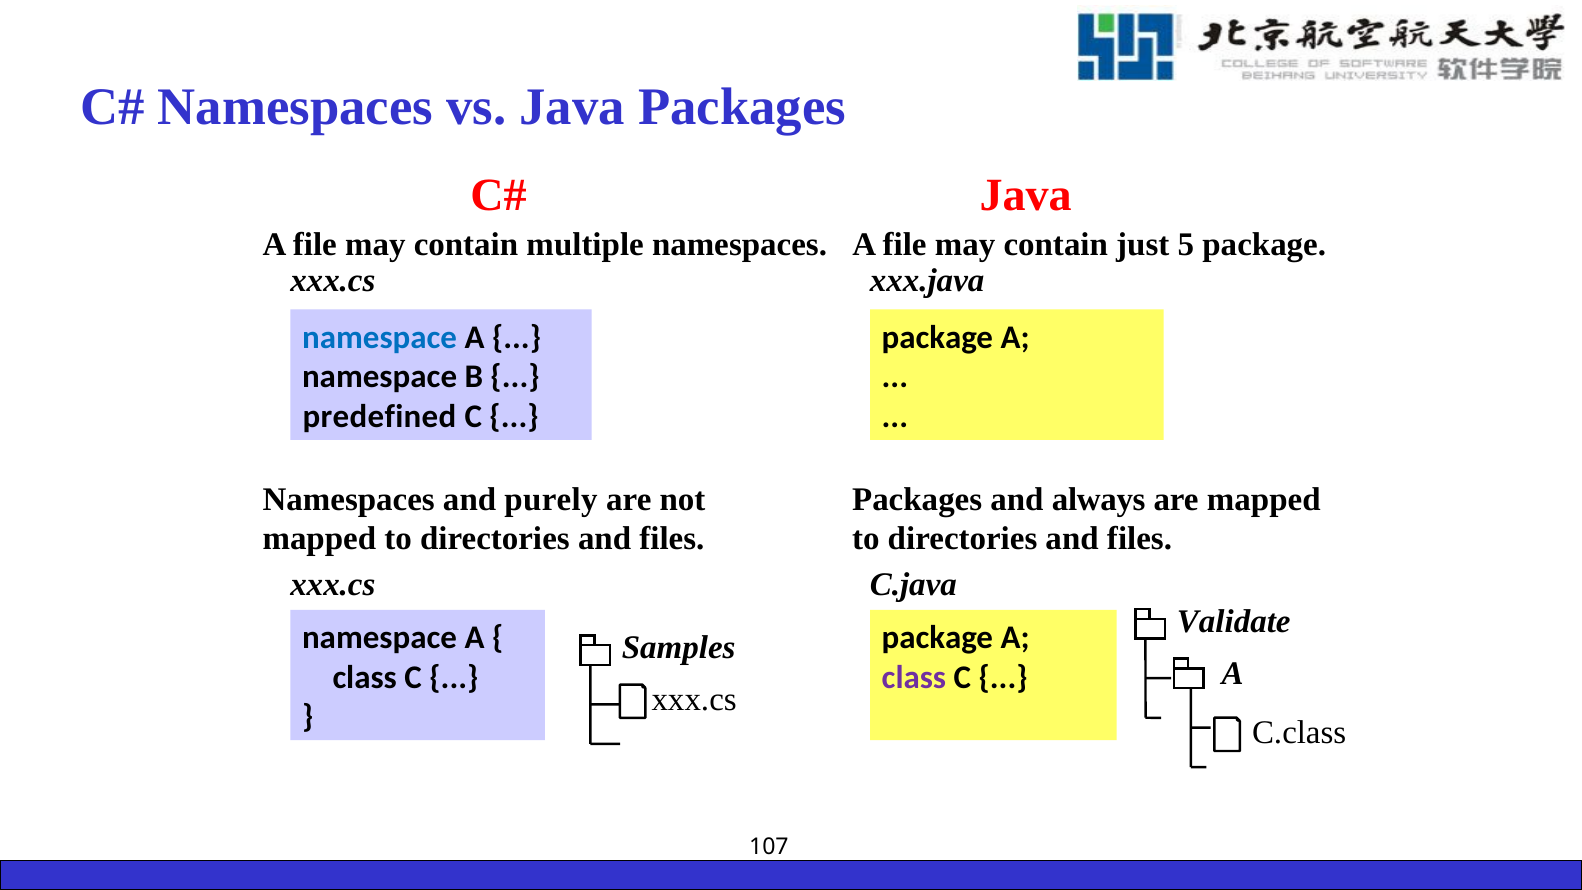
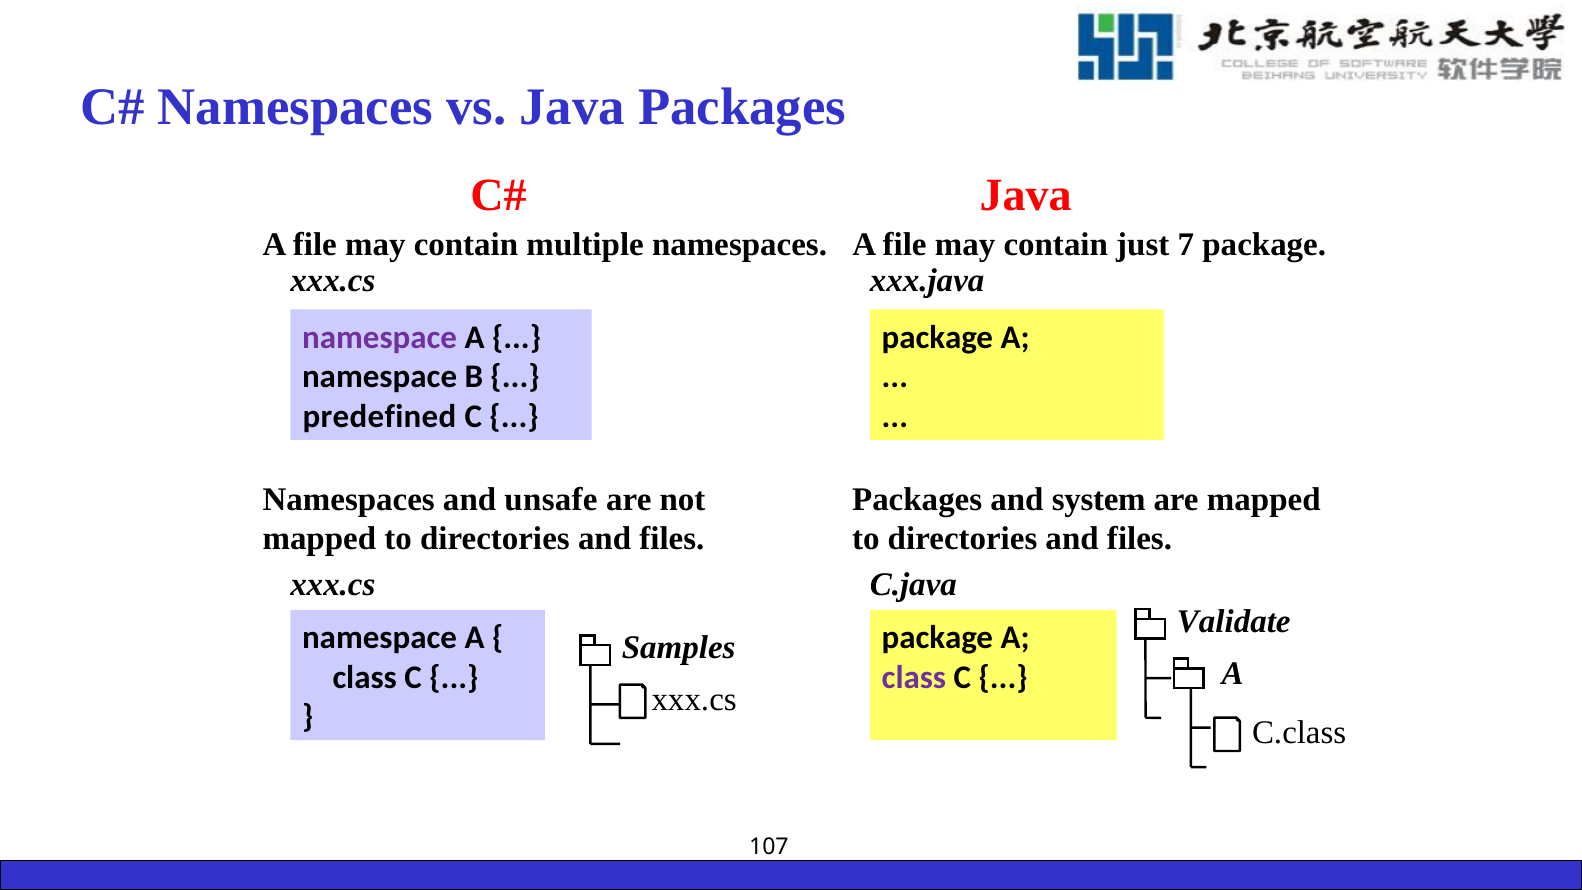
5: 5 -> 7 (1186, 244)
namespace colour: blue -> purple (380, 337)
purely: purely -> unsafe (551, 499)
always: always -> system (1099, 499)
